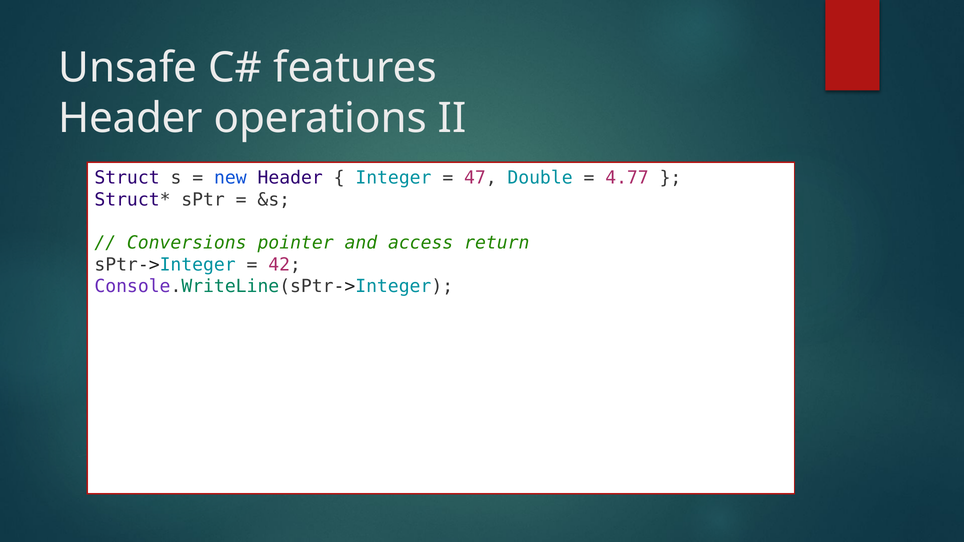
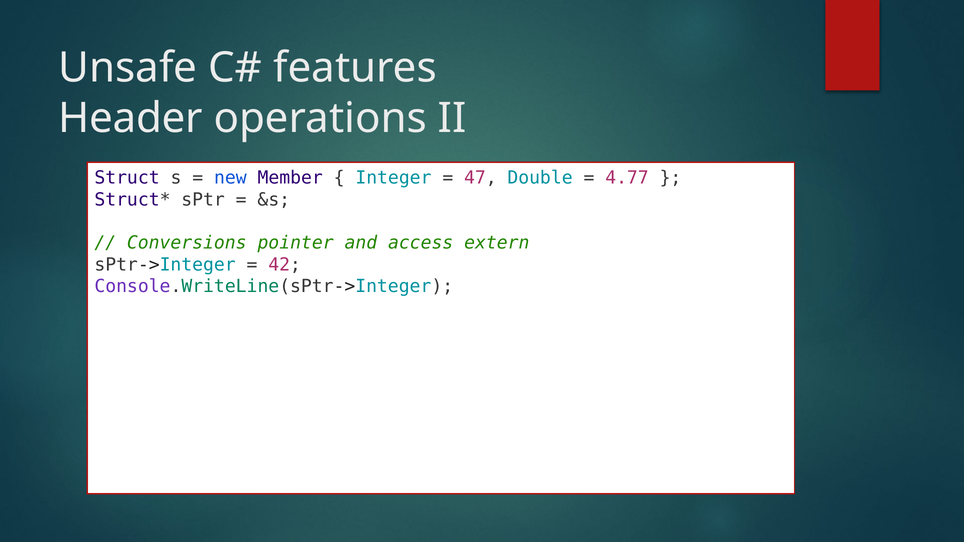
new Header: Header -> Member (290, 178)
return: return -> extern (497, 243)
